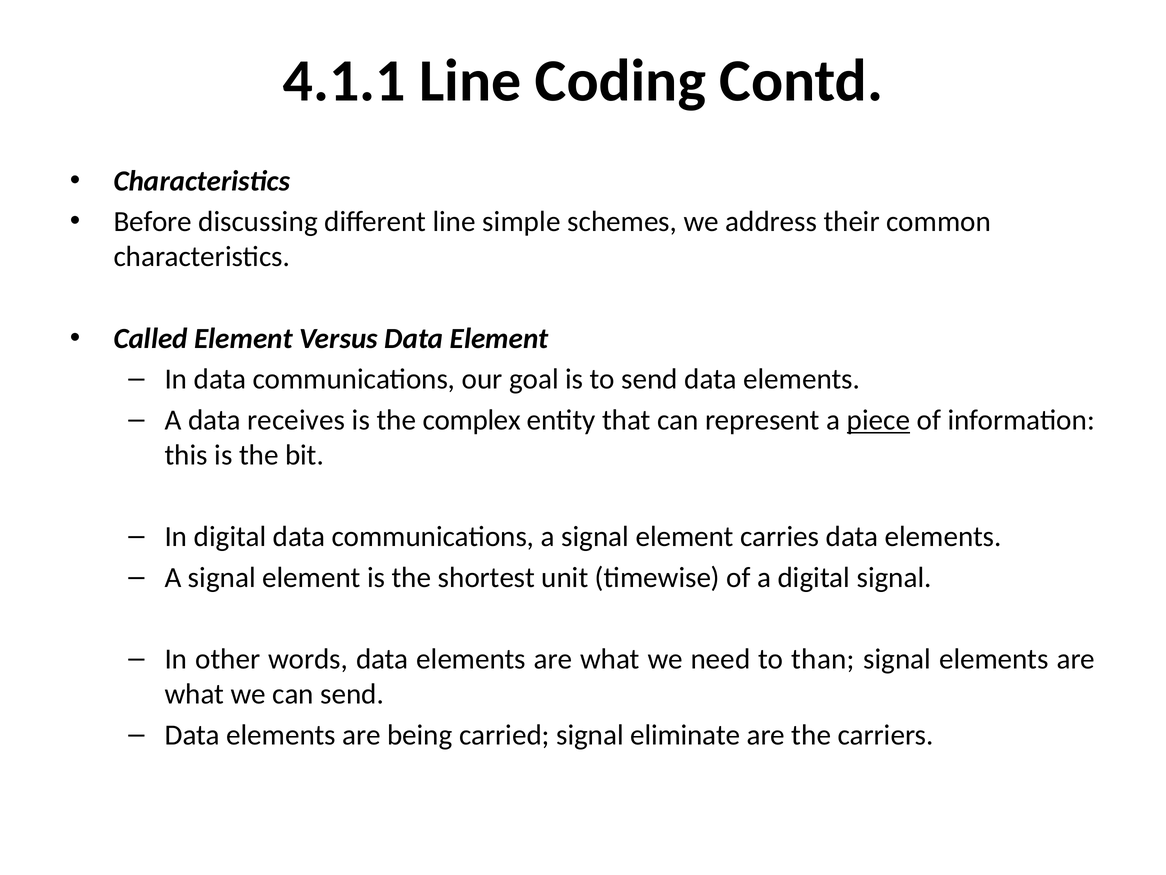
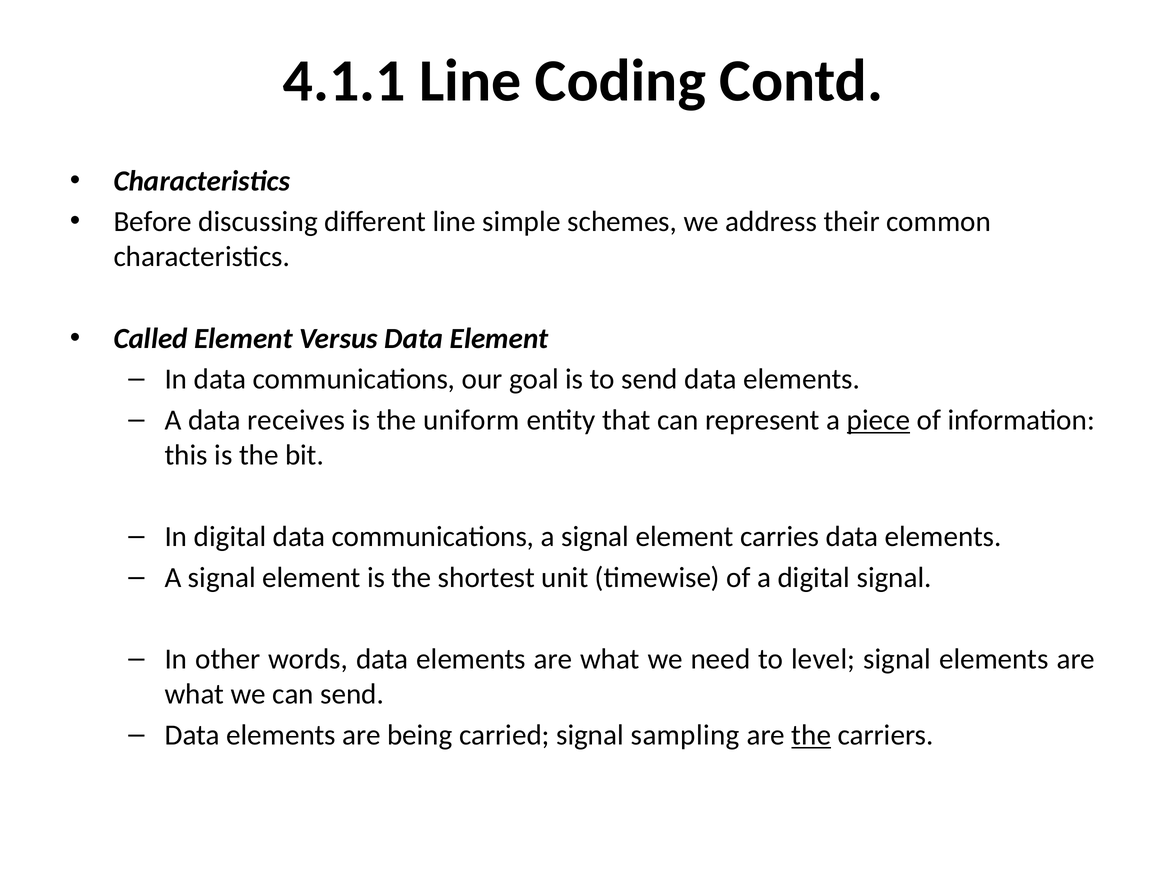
complex: complex -> uniform (471, 420)
than: than -> level (823, 659)
eliminate: eliminate -> sampling (685, 735)
the underline: none -> present (811, 735)
